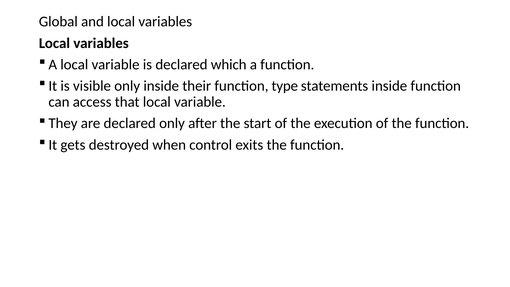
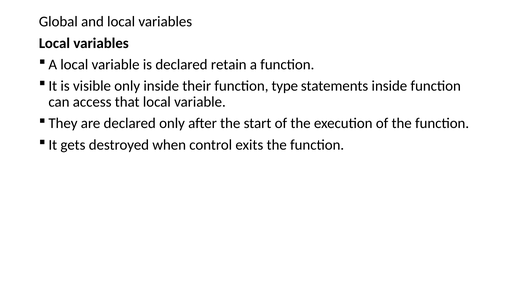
which: which -> retain (229, 65)
